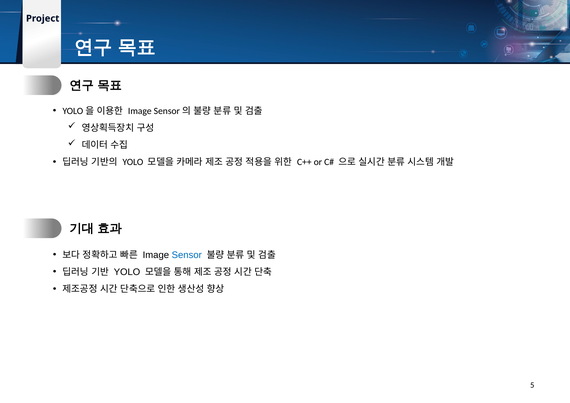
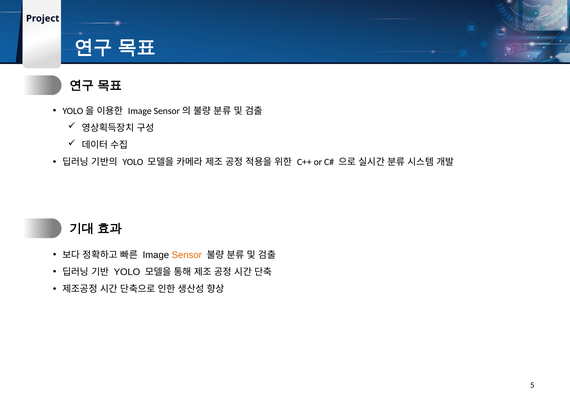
Sensor colour: blue -> orange (187, 255)
